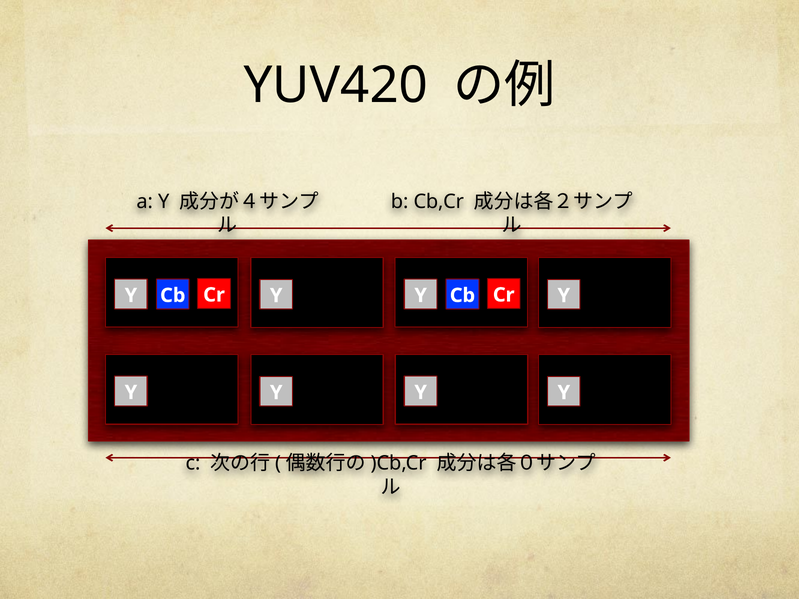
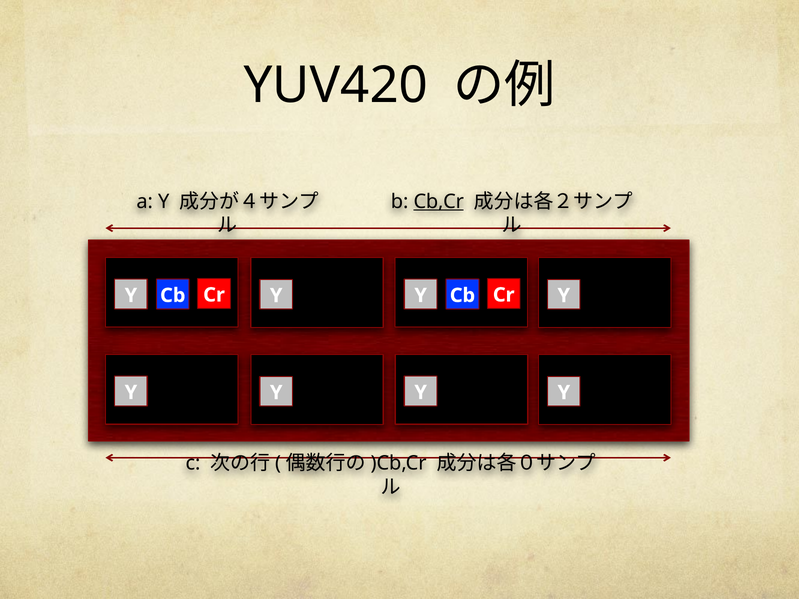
Cb,Cr underline: none -> present (439, 202)
